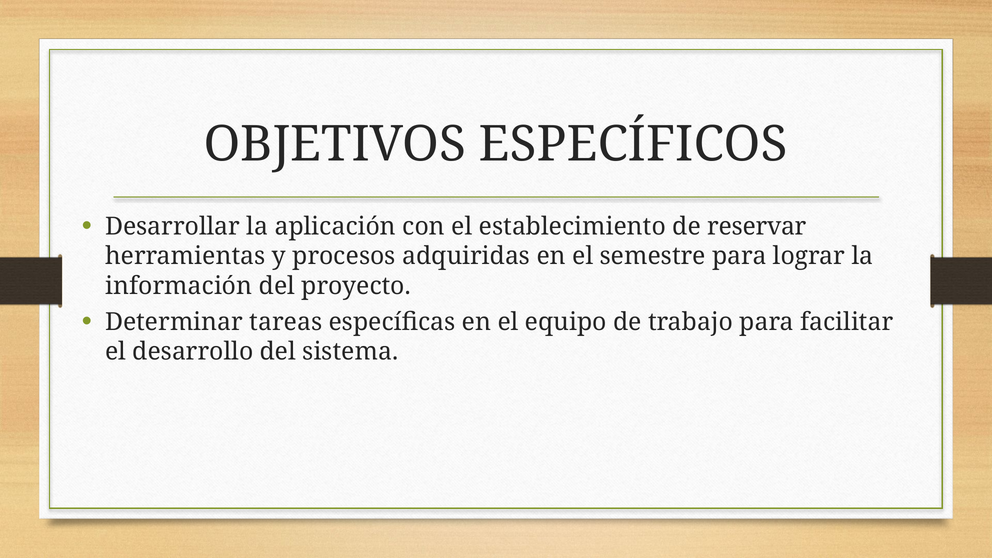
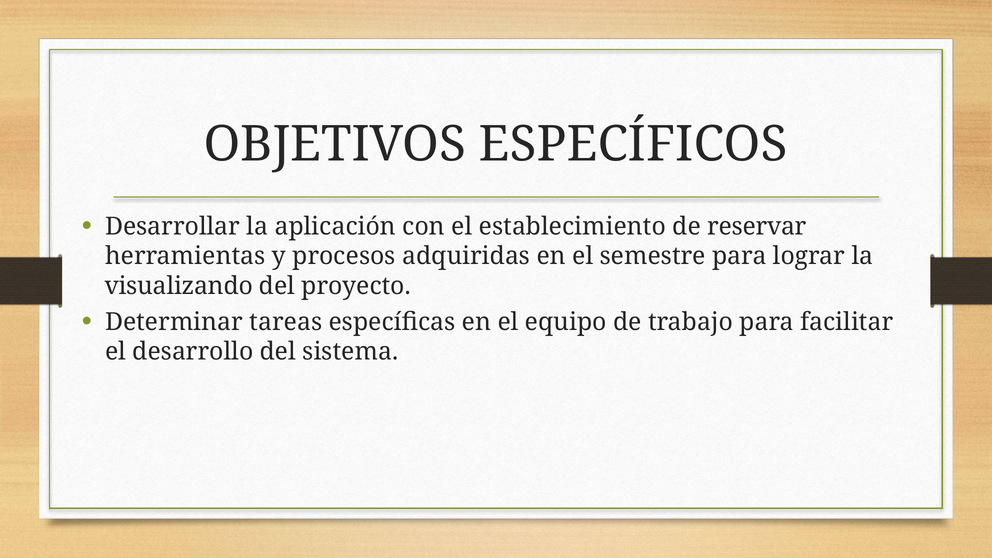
información: información -> visualizando (179, 286)
